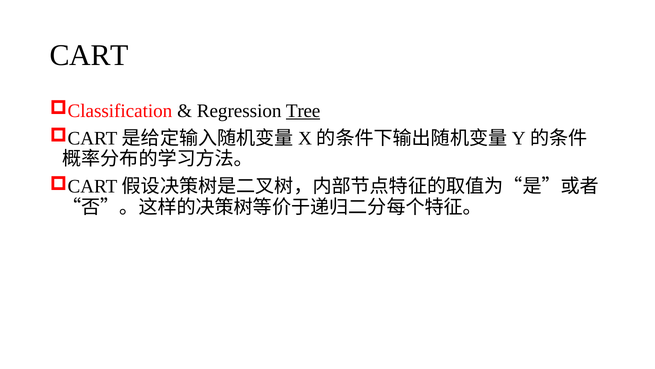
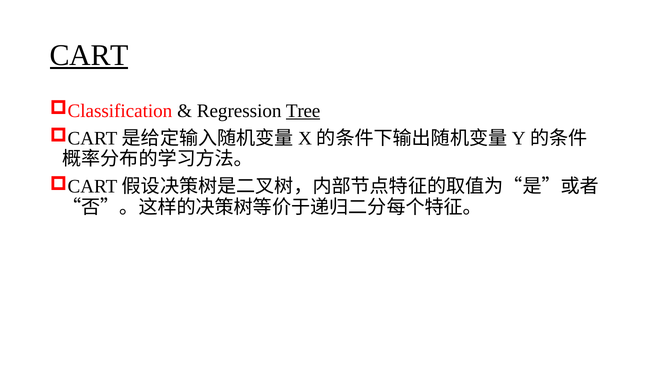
CART underline: none -> present (89, 55)
